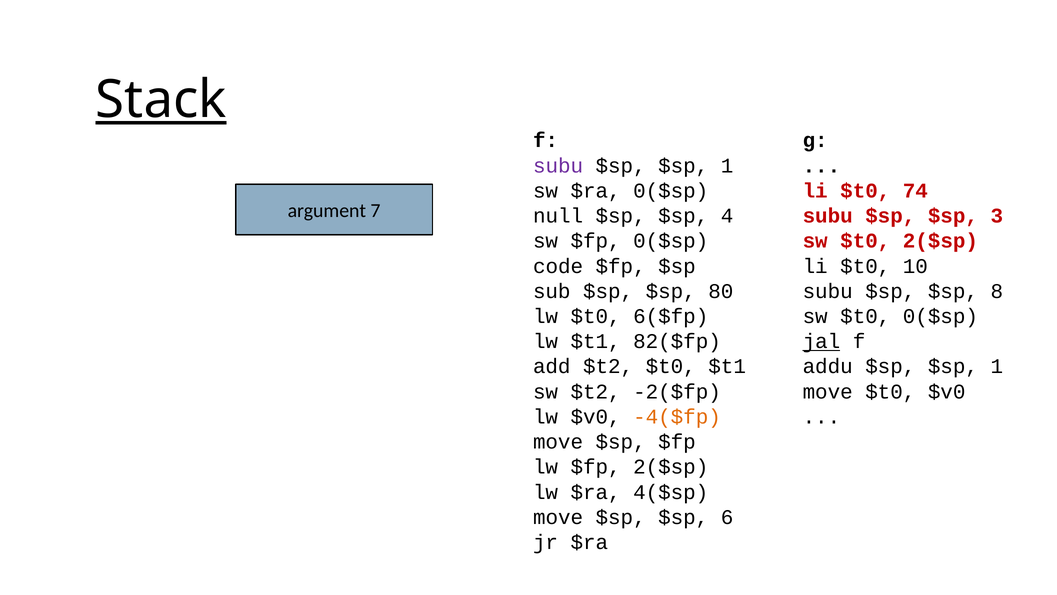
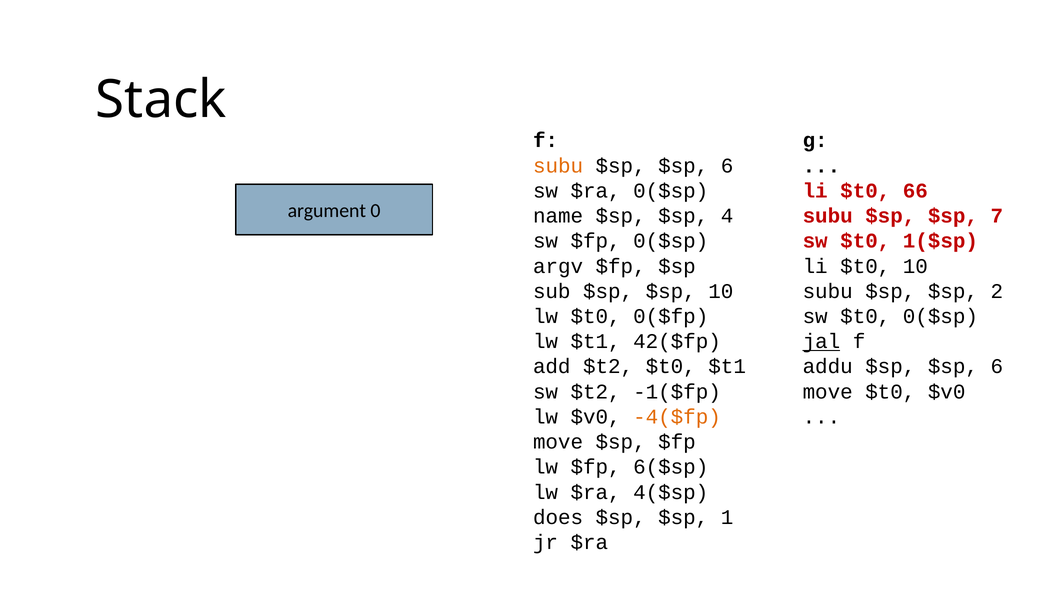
Stack underline: present -> none (161, 100)
subu colour: purple -> orange (558, 166)
1: 1 -> 6 (727, 166)
74: 74 -> 66 (915, 191)
7: 7 -> 0 (375, 211)
null: null -> name (558, 216)
3: 3 -> 7 (997, 216)
$t0 2($sp: 2($sp -> 1($sp (940, 241)
code: code -> argv (558, 266)
$sp 80: 80 -> 10 (721, 291)
8: 8 -> 2 (997, 291)
6($fp: 6($fp -> 0($fp (671, 316)
82($fp: 82($fp -> 42($fp (677, 341)
addu $sp $sp 1: 1 -> 6 (997, 366)
-2($fp: -2($fp -> -1($fp (677, 391)
$fp 2($sp: 2($sp -> 6($sp (671, 467)
move: move -> does (558, 517)
6: 6 -> 1 (727, 517)
